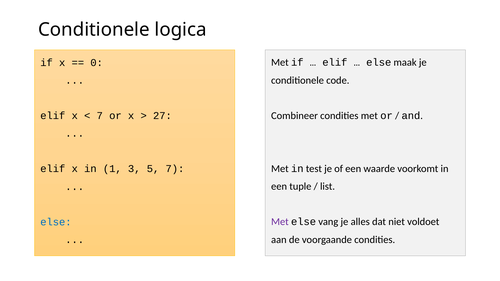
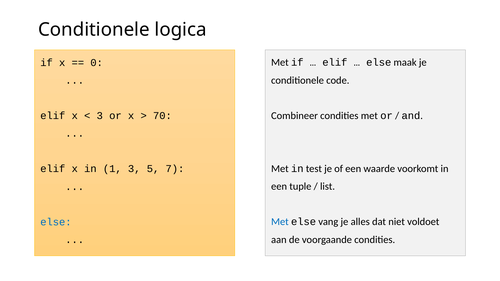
7: 7 -> 3 (100, 116)
27: 27 -> 70 (162, 116)
Met colour: purple -> blue (280, 222)
